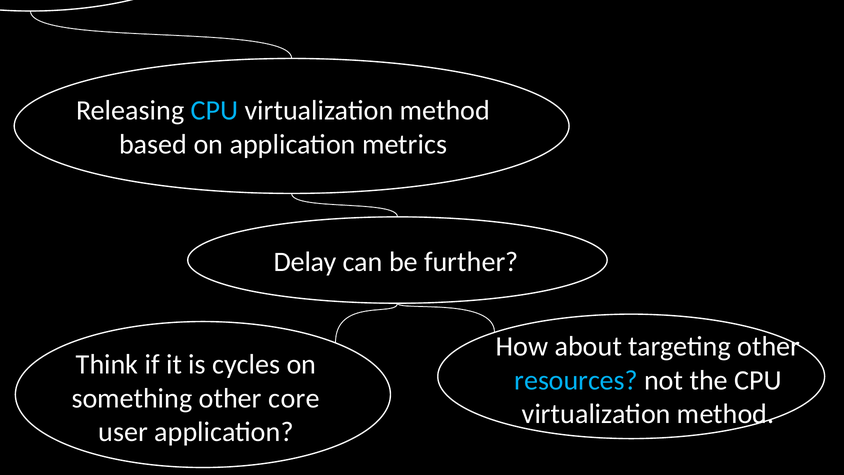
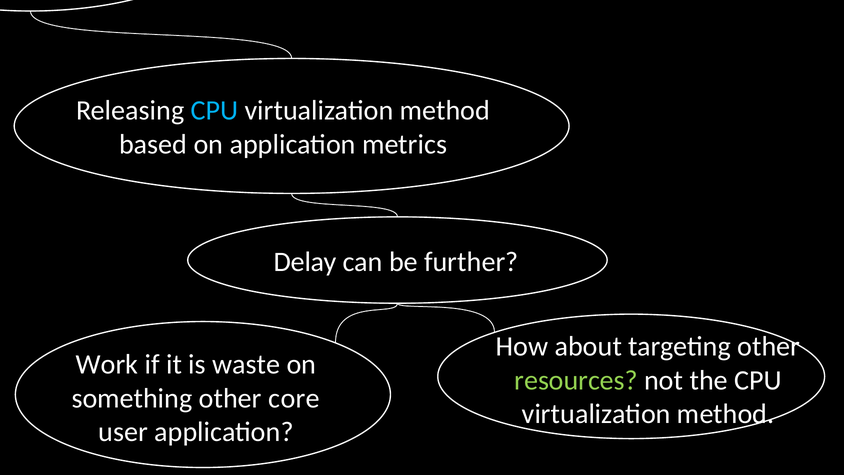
Think: Think -> Work (107, 364)
cycles: cycles -> waste (246, 364)
resources colour: light blue -> light green (576, 380)
